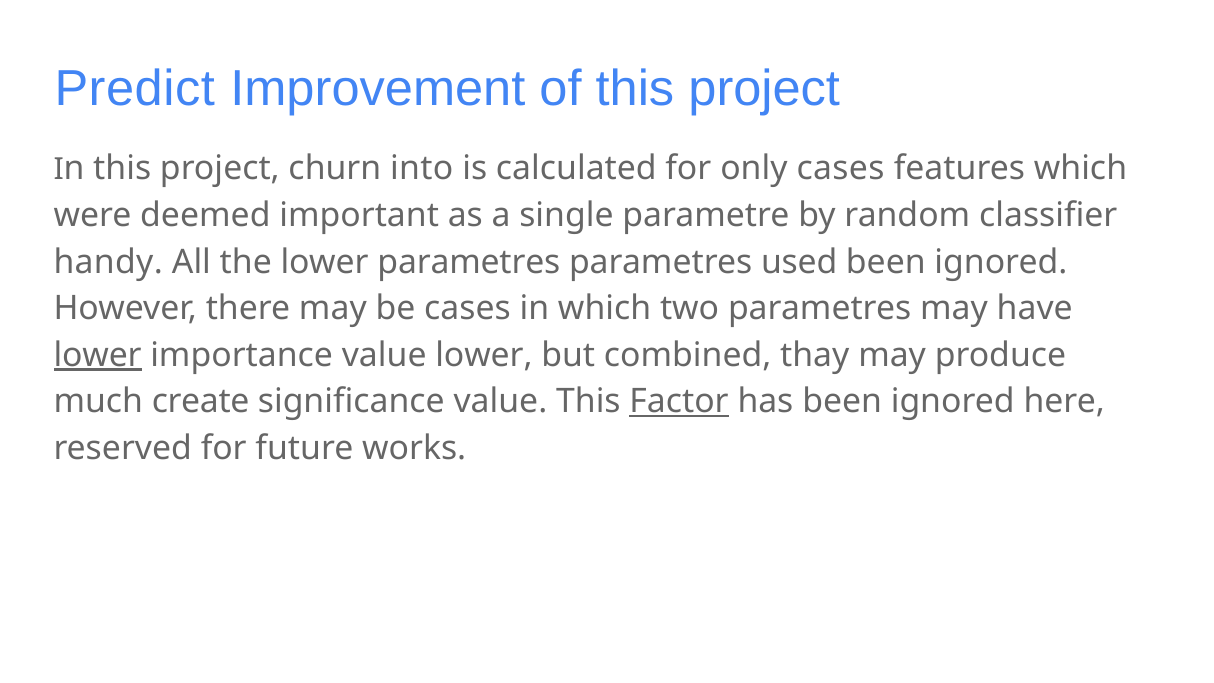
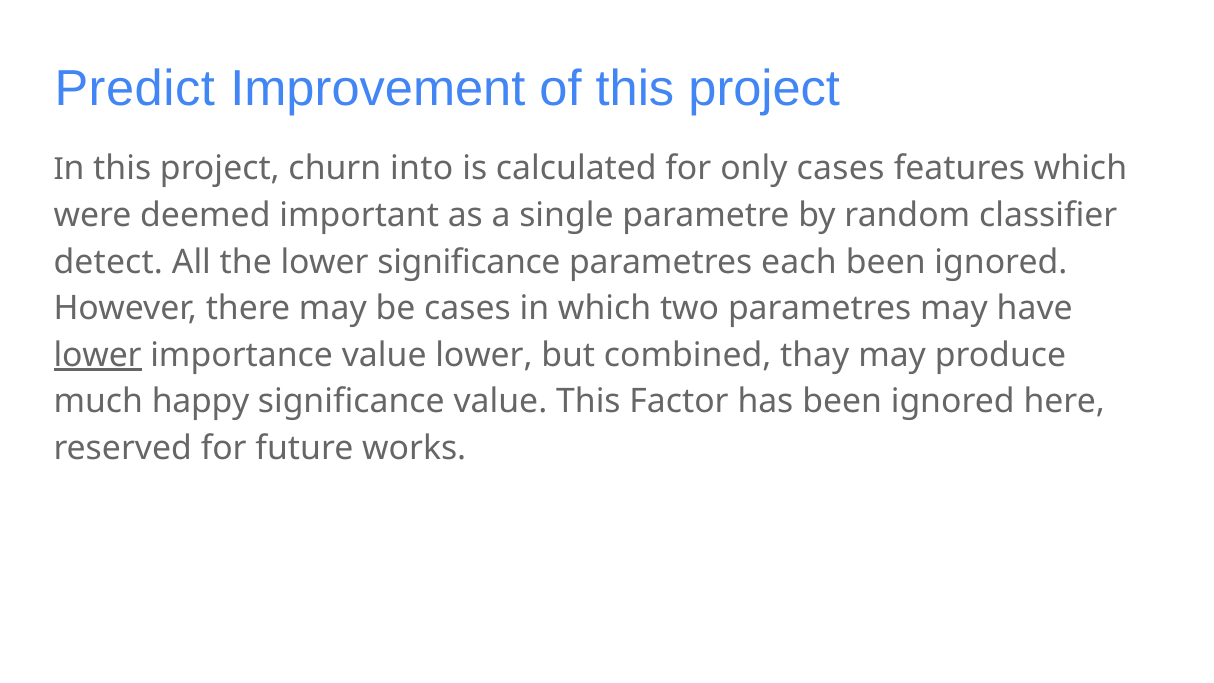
handy: handy -> detect (108, 262)
lower parametres: parametres -> significance (469, 262)
used: used -> each (799, 262)
create: create -> happy (201, 401)
Factor underline: present -> none (679, 401)
